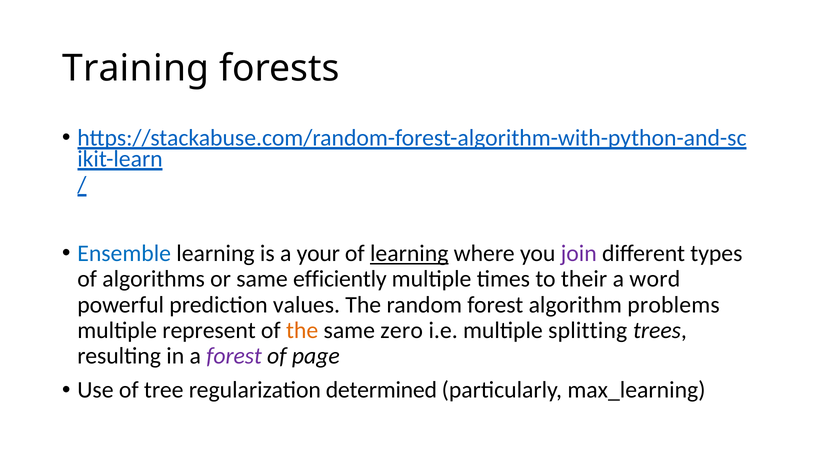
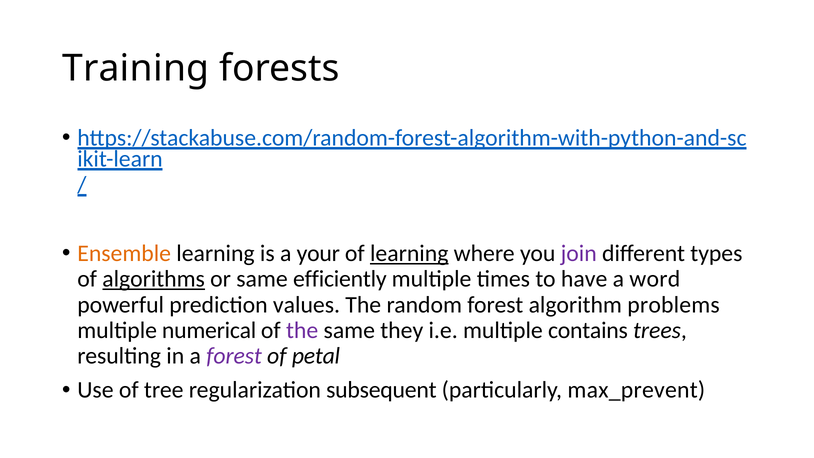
Ensemble colour: blue -> orange (124, 253)
algorithms underline: none -> present (154, 279)
their: their -> have (584, 279)
represent: represent -> numerical (209, 330)
the colour: orange -> purple (302, 330)
zero: zero -> they (402, 330)
splitting: splitting -> contains (588, 330)
page: page -> petal (316, 356)
determined: determined -> subsequent (381, 390)
max_learning: max_learning -> max_prevent (636, 390)
